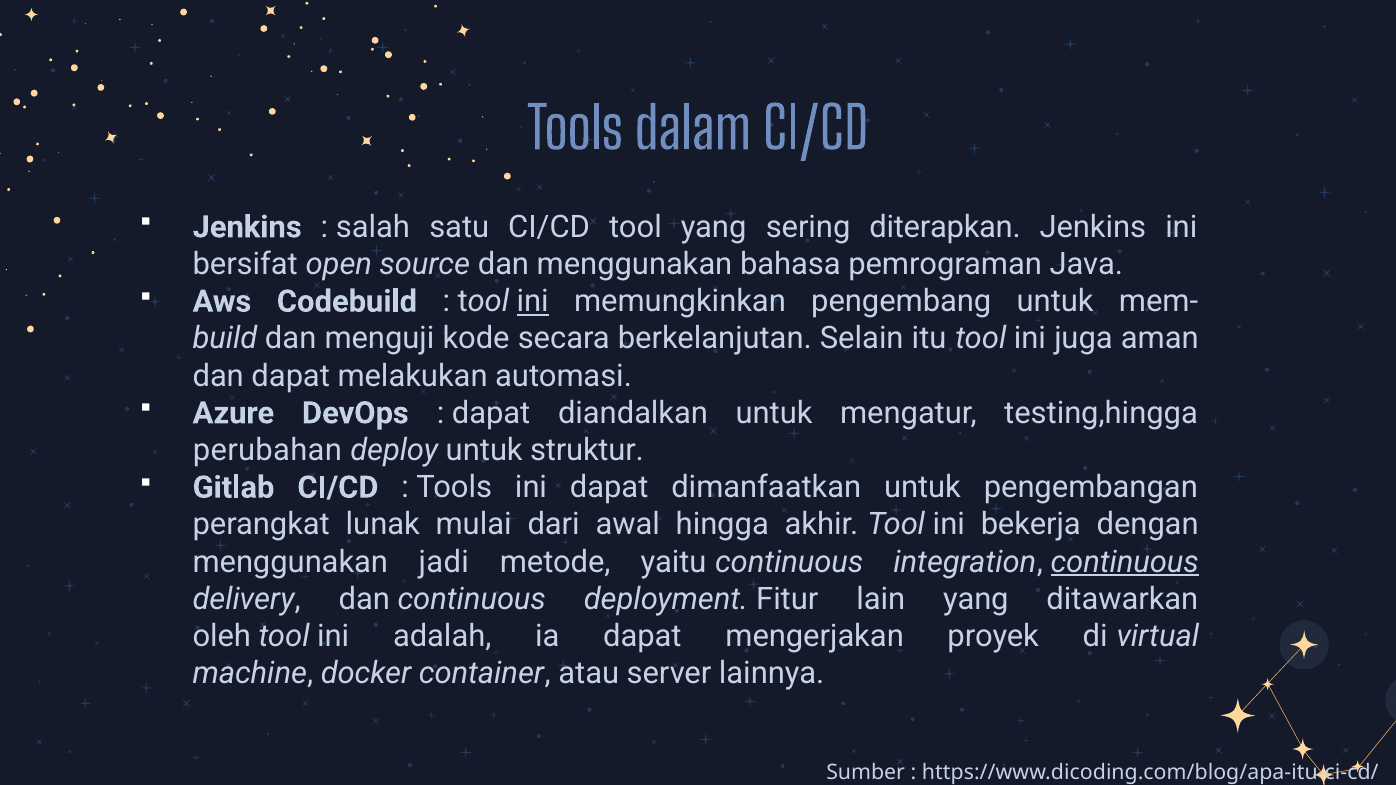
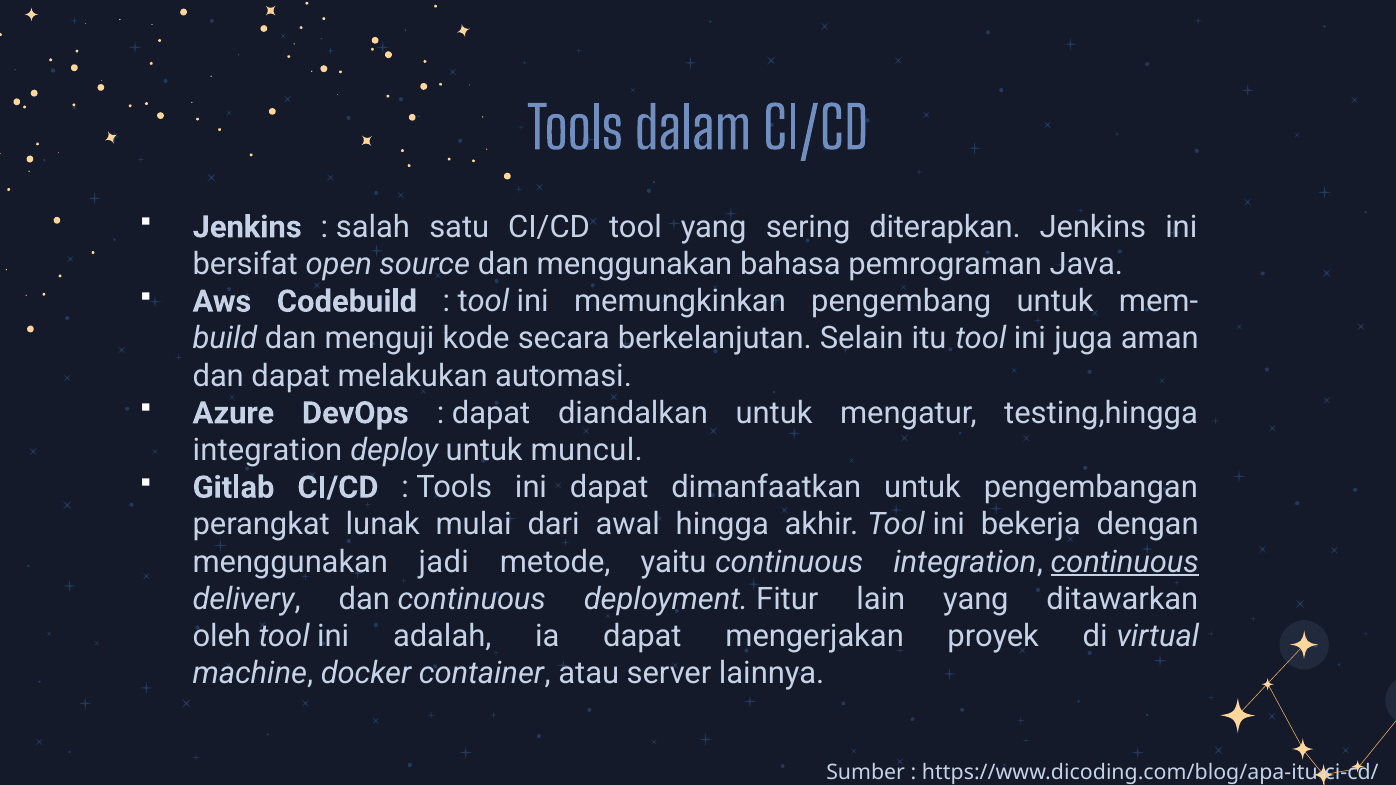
ini underline: present -> none (533, 302)
perubahan: perubahan -> integration (267, 450)
struktur: struktur -> muncul (587, 450)
